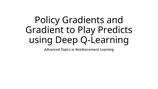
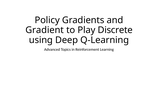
Predicts: Predicts -> Discrete (115, 30)
